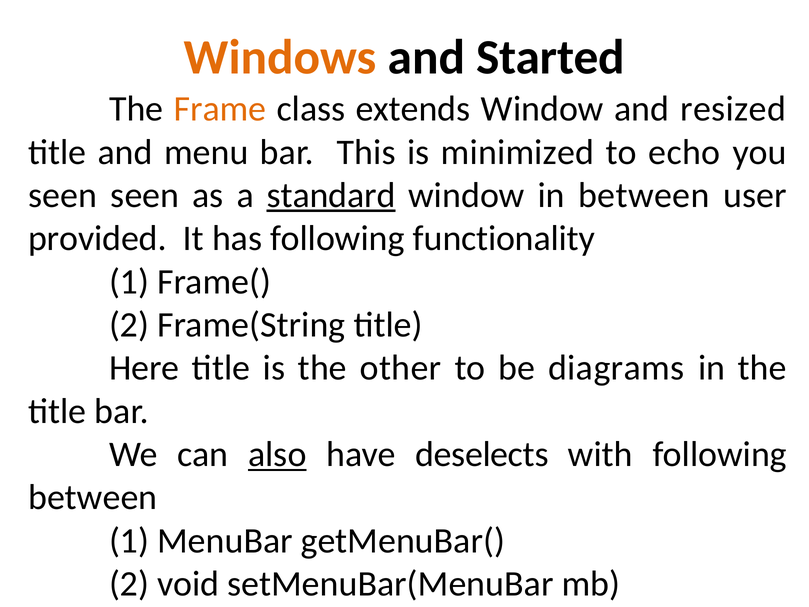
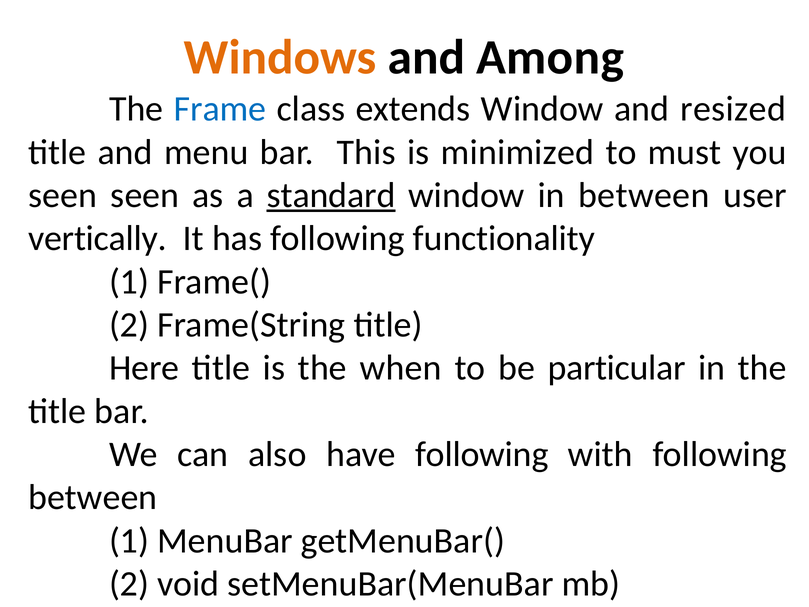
Started: Started -> Among (550, 57)
Frame colour: orange -> blue (220, 109)
echo: echo -> must (685, 152)
provided: provided -> vertically (98, 238)
other: other -> when (401, 368)
diagrams: diagrams -> particular (617, 368)
also underline: present -> none (277, 454)
have deselects: deselects -> following (482, 454)
